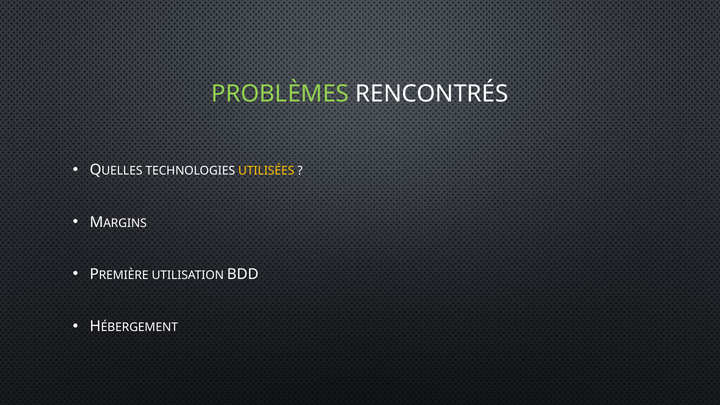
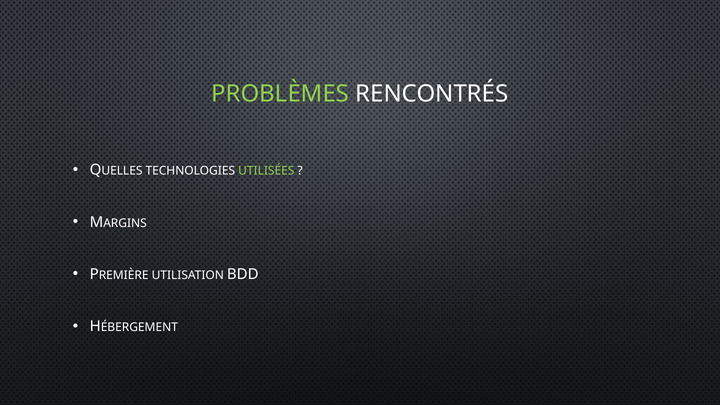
UTILISÉES colour: yellow -> light green (266, 171)
